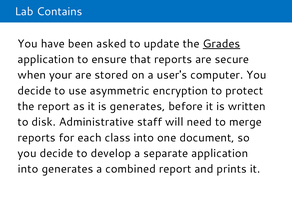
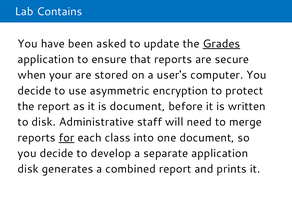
is generates: generates -> document (137, 106)
for underline: none -> present (67, 138)
into: into -> disk (28, 169)
